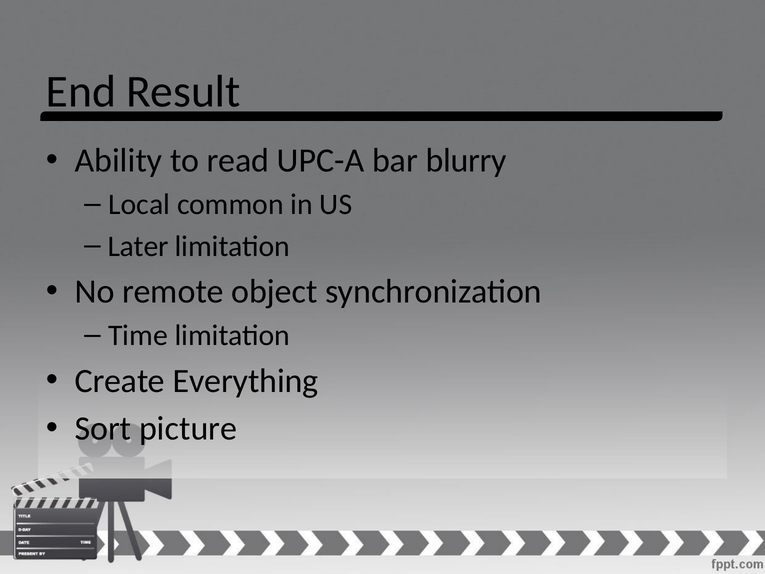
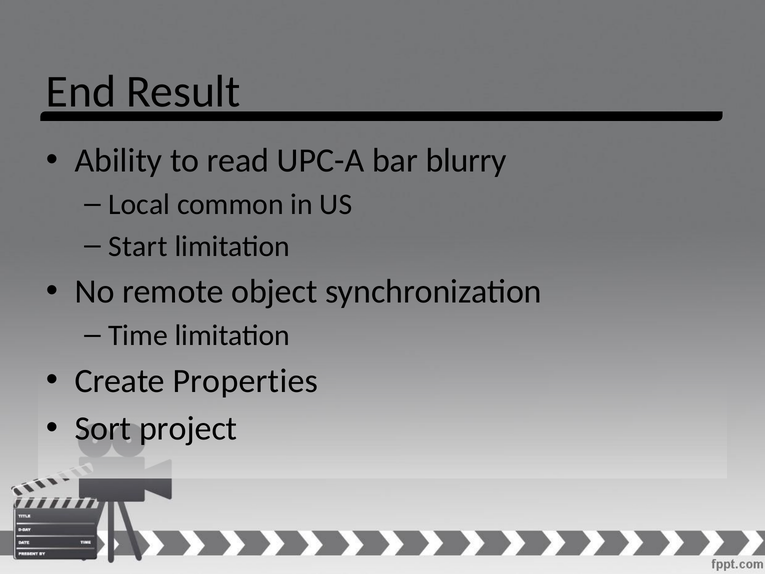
Later: Later -> Start (138, 246)
Everything: Everything -> Properties (245, 381)
picture: picture -> project (188, 428)
